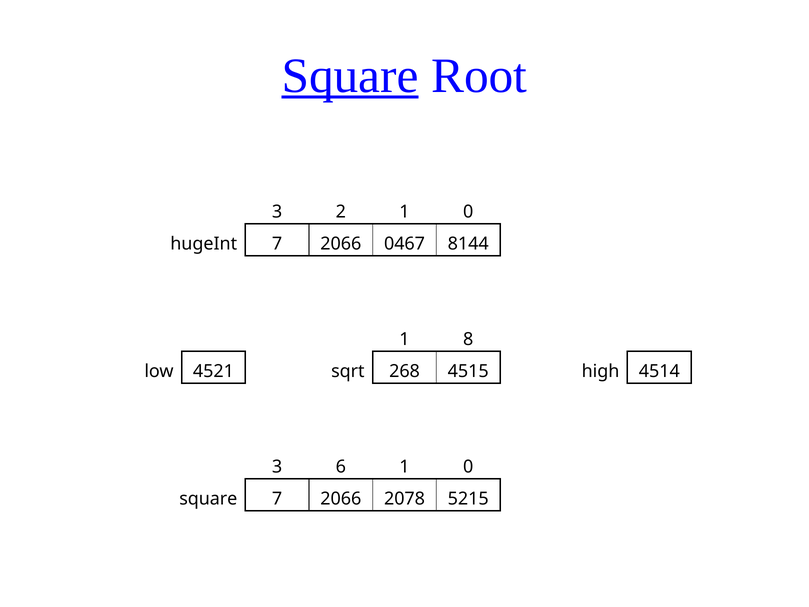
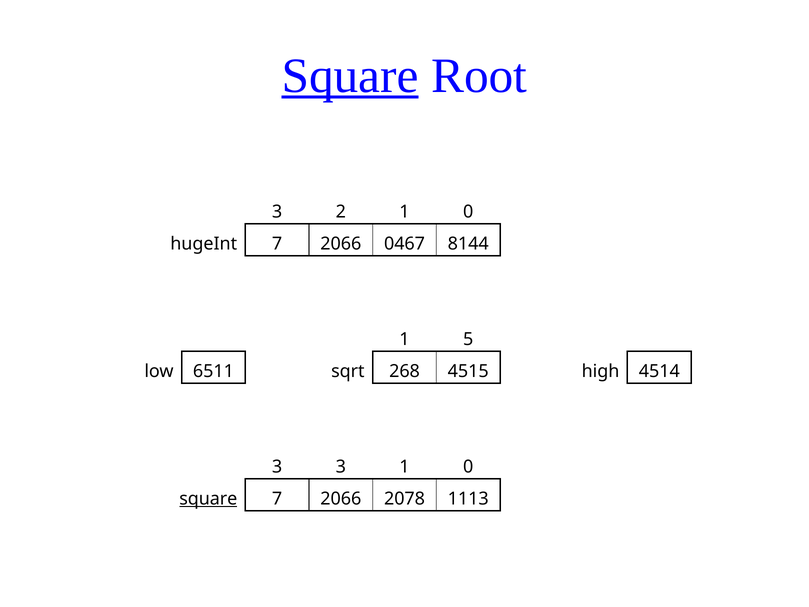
8: 8 -> 5 (468, 339)
4521: 4521 -> 6511 (213, 371)
3 6: 6 -> 3 (341, 467)
square underline: none -> present (208, 499)
5215: 5215 -> 1113 (468, 499)
